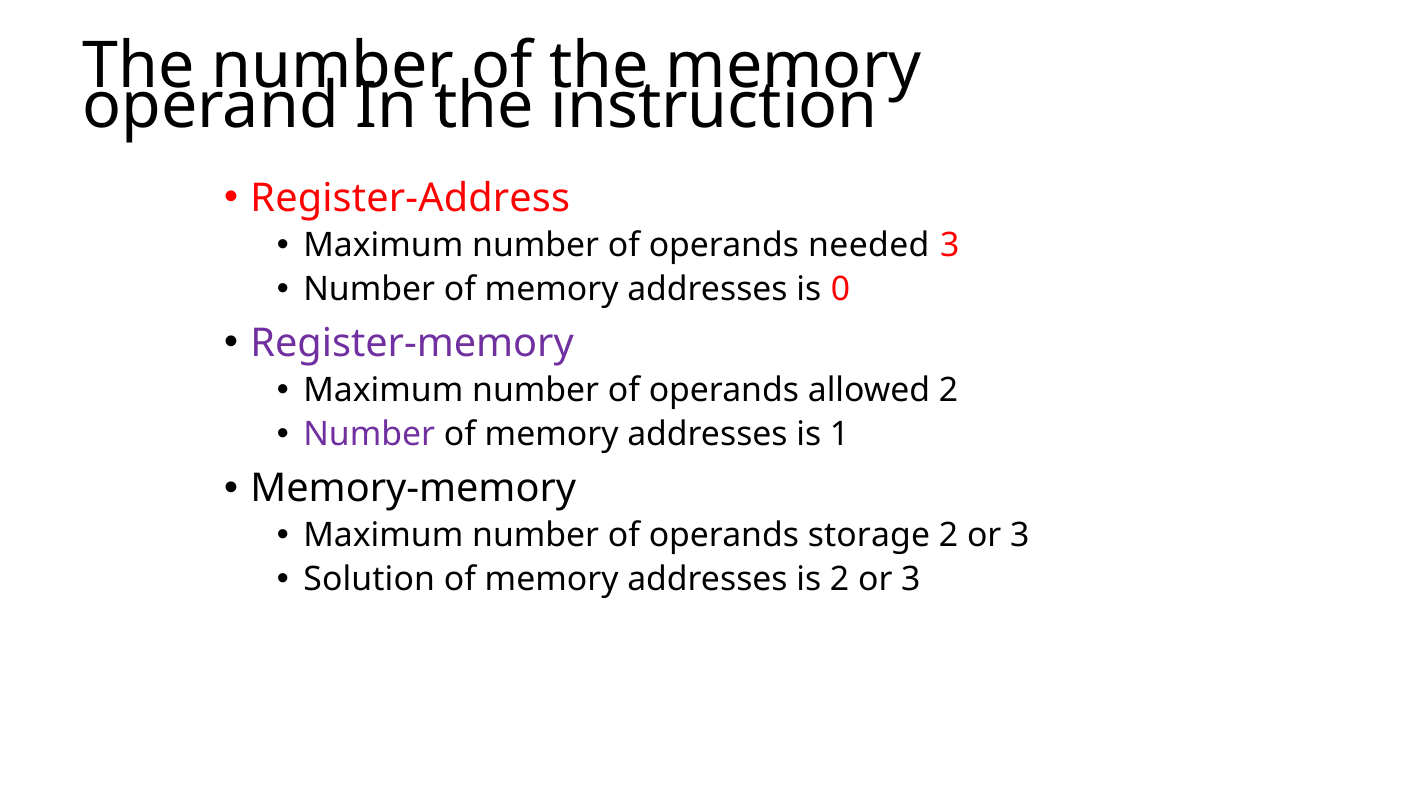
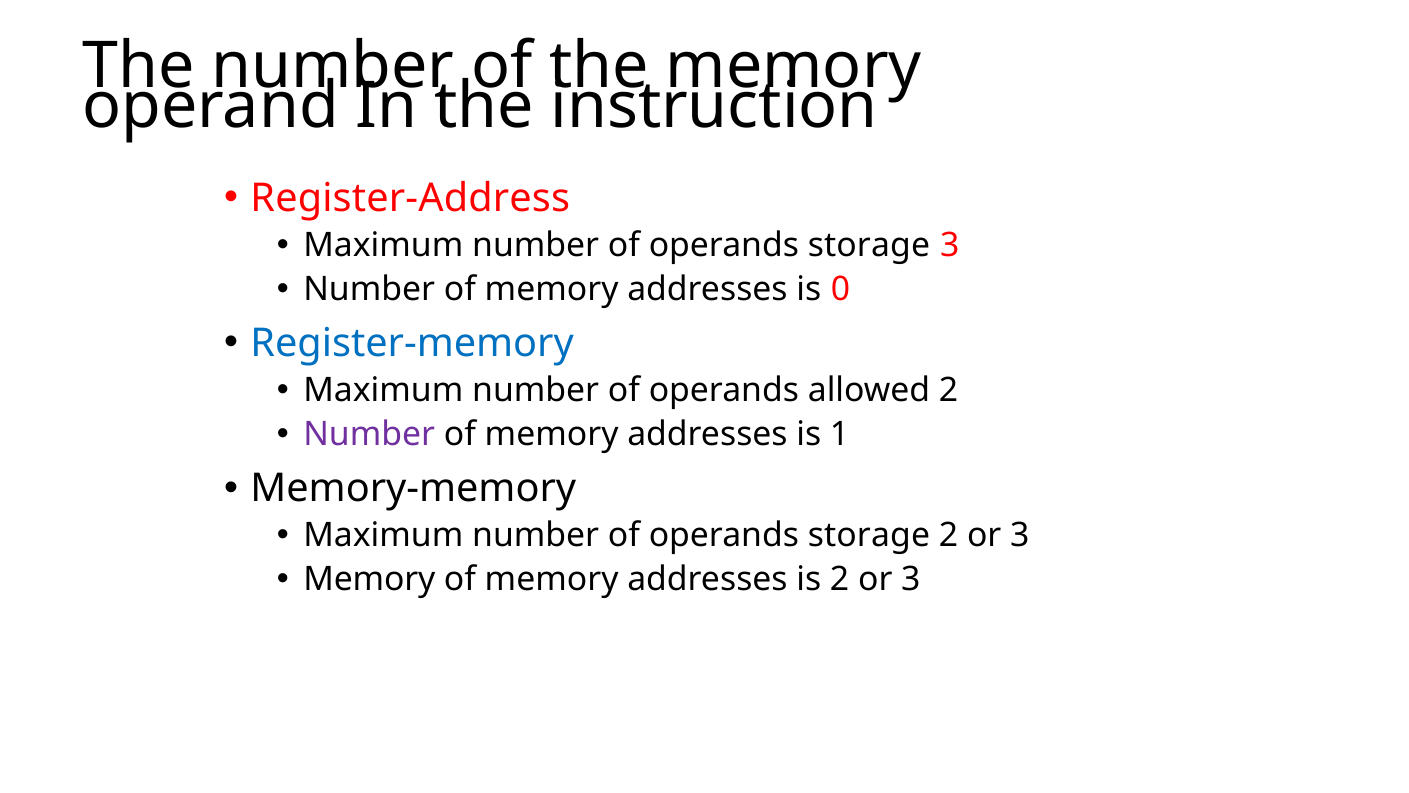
needed: needed -> storage (869, 245)
Register-memory colour: purple -> blue (412, 343)
Solution: Solution -> Memory (369, 579)
